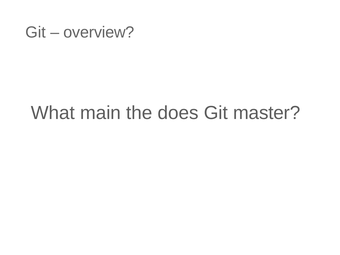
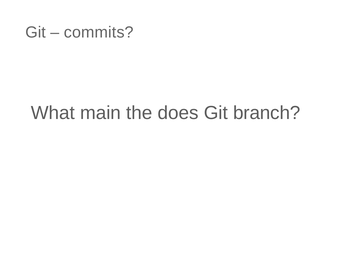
overview: overview -> commits (99, 32)
master: master -> branch (267, 113)
